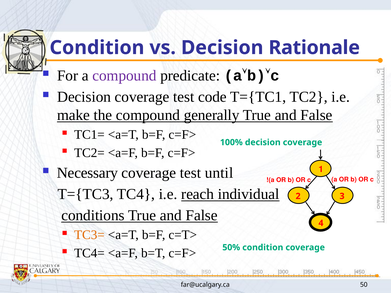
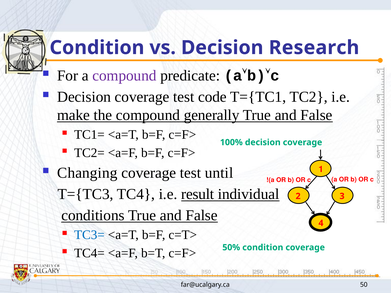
Rationale: Rationale -> Research (314, 48)
Necessary: Necessary -> Changing (87, 173)
reach: reach -> result (198, 194)
TC3= colour: orange -> blue (89, 235)
